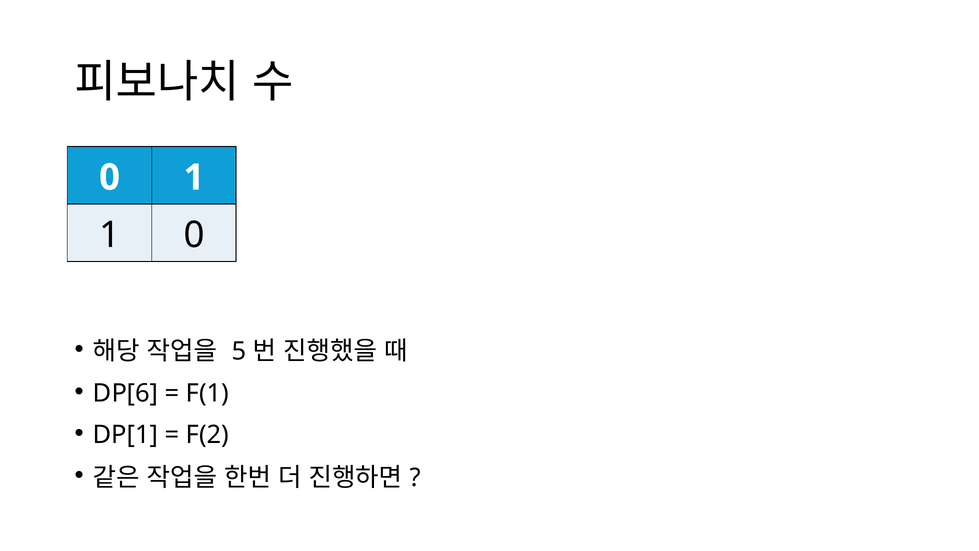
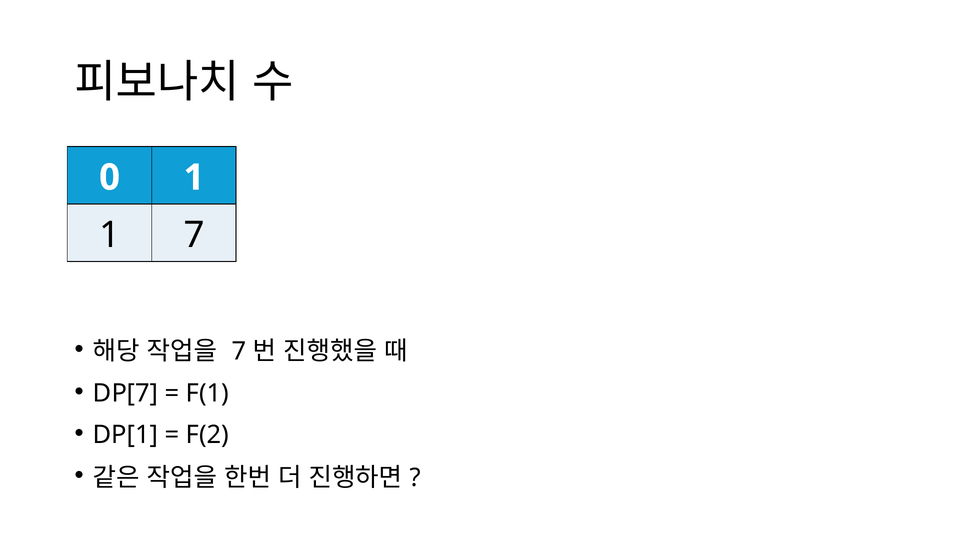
1 0: 0 -> 7 (194, 235)
5: 5 -> 7 (239, 351)
DP[6: DP[6 -> DP[7 (126, 393)
